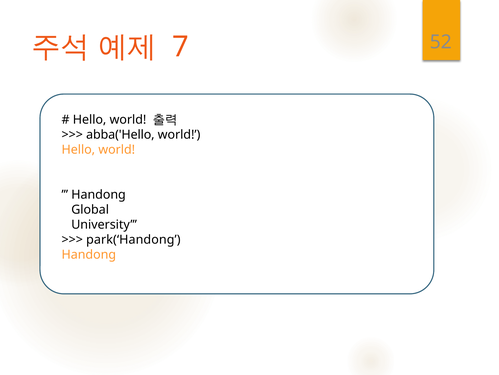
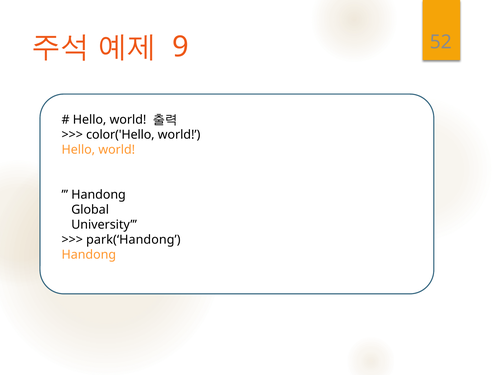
7: 7 -> 9 (181, 47)
abba('Hello: abba('Hello -> color('Hello (120, 134)
